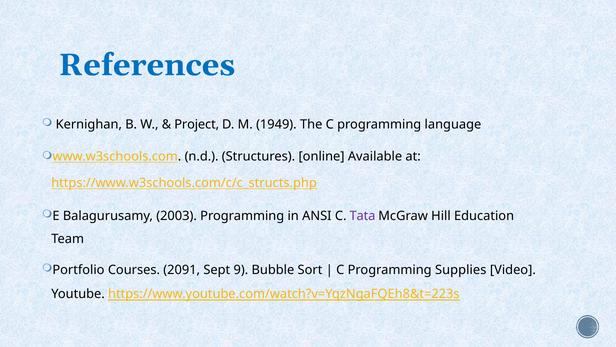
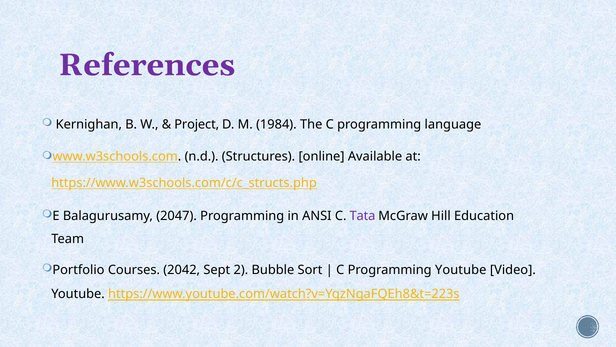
References colour: blue -> purple (147, 65)
1949: 1949 -> 1984 (276, 124)
2003: 2003 -> 2047 (177, 216)
2091: 2091 -> 2042 (182, 270)
9: 9 -> 2 (241, 270)
Programming Supplies: Supplies -> Youtube (461, 270)
